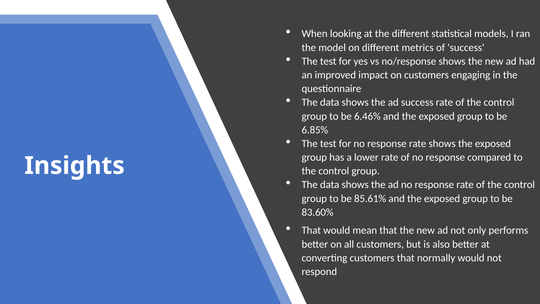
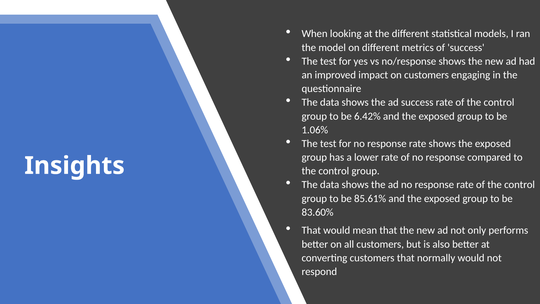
6.46%: 6.46% -> 6.42% (367, 116)
6.85%: 6.85% -> 1.06% (315, 130)
